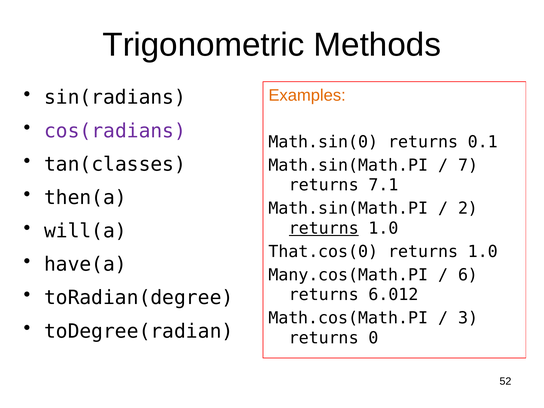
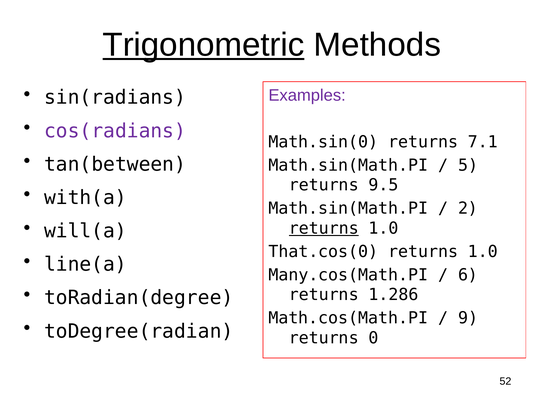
Trigonometric underline: none -> present (203, 45)
Examples colour: orange -> purple (307, 95)
0.1: 0.1 -> 7.1 (483, 142)
tan(classes: tan(classes -> tan(between (115, 164)
7: 7 -> 5 (468, 165)
7.1: 7.1 -> 9.5 (384, 185)
then(a: then(a -> with(a (85, 198)
have(a: have(a -> line(a (85, 264)
6.012: 6.012 -> 1.286 (394, 295)
3: 3 -> 9 (468, 318)
